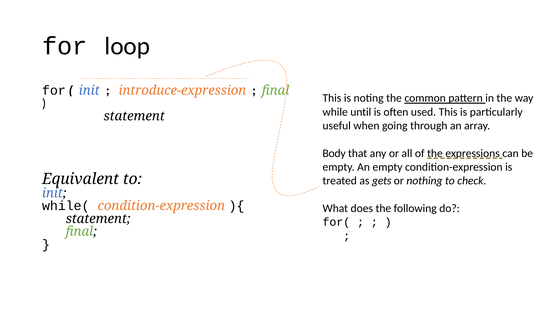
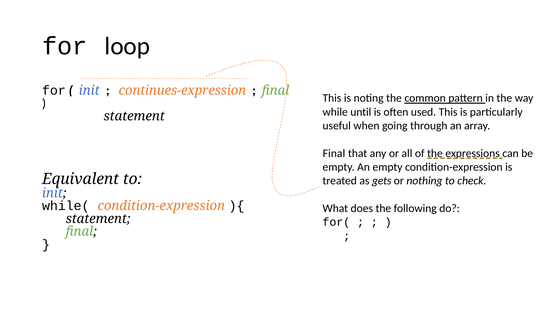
introduce-expression: introduce-expression -> continues-expression (182, 90)
Body: Body -> Final (334, 153)
